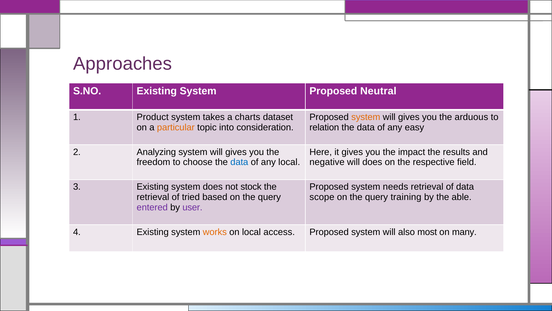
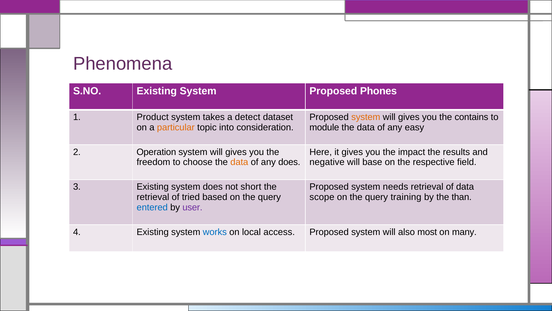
Approaches: Approaches -> Phenomena (123, 64)
Neutral: Neutral -> Phones (378, 91)
charts: charts -> detect (248, 117)
arduous: arduous -> contains (471, 117)
relation: relation -> module (324, 127)
Analyzing: Analyzing -> Operation (156, 152)
data colour: blue -> orange (239, 162)
any local: local -> does (289, 162)
will does: does -> base (372, 162)
stock: stock -> short (251, 187)
able: able -> than (462, 197)
entered colour: purple -> blue (152, 207)
works colour: orange -> blue (215, 232)
